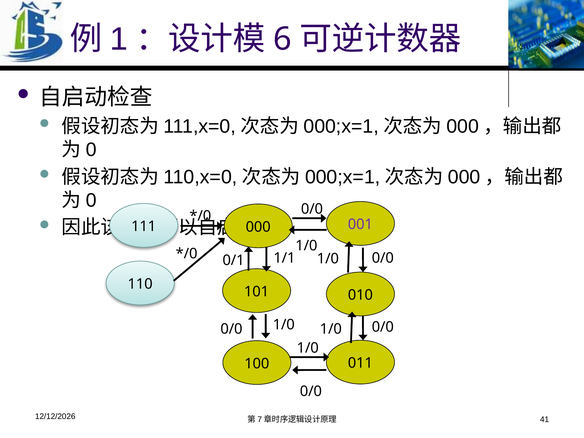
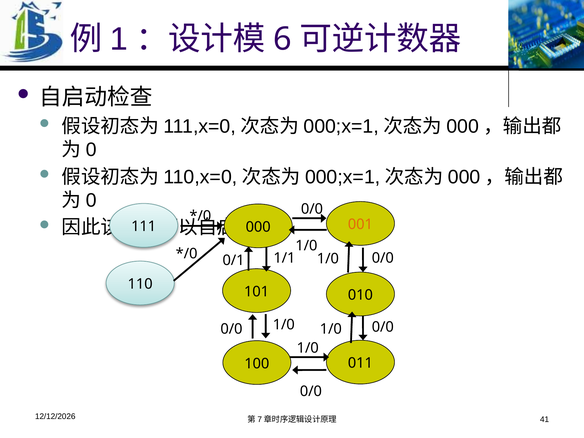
001 colour: purple -> orange (360, 224)
